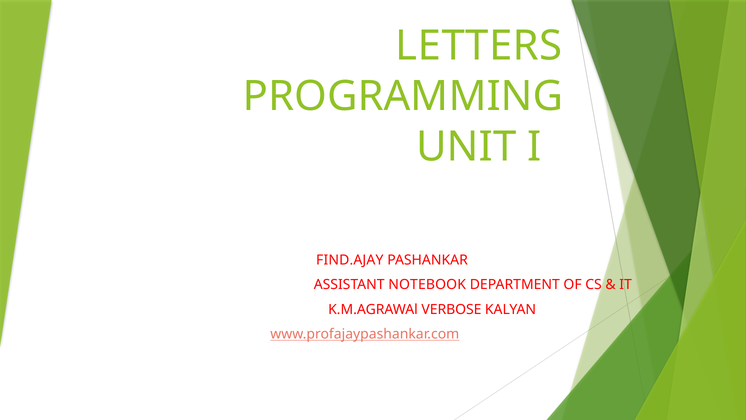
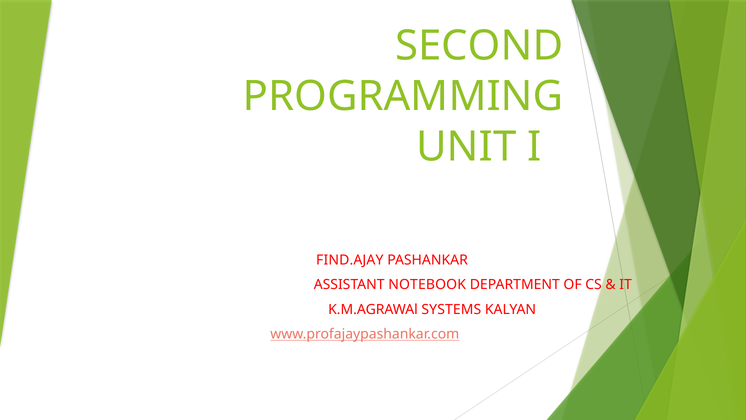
LETTERS: LETTERS -> SECOND (479, 46)
VERBOSE: VERBOSE -> SYSTEMS (451, 309)
